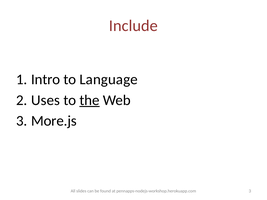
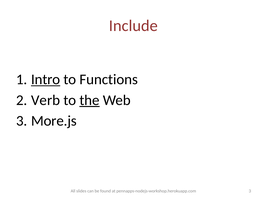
Intro underline: none -> present (46, 80)
Language: Language -> Functions (109, 80)
Uses: Uses -> Verb (46, 100)
